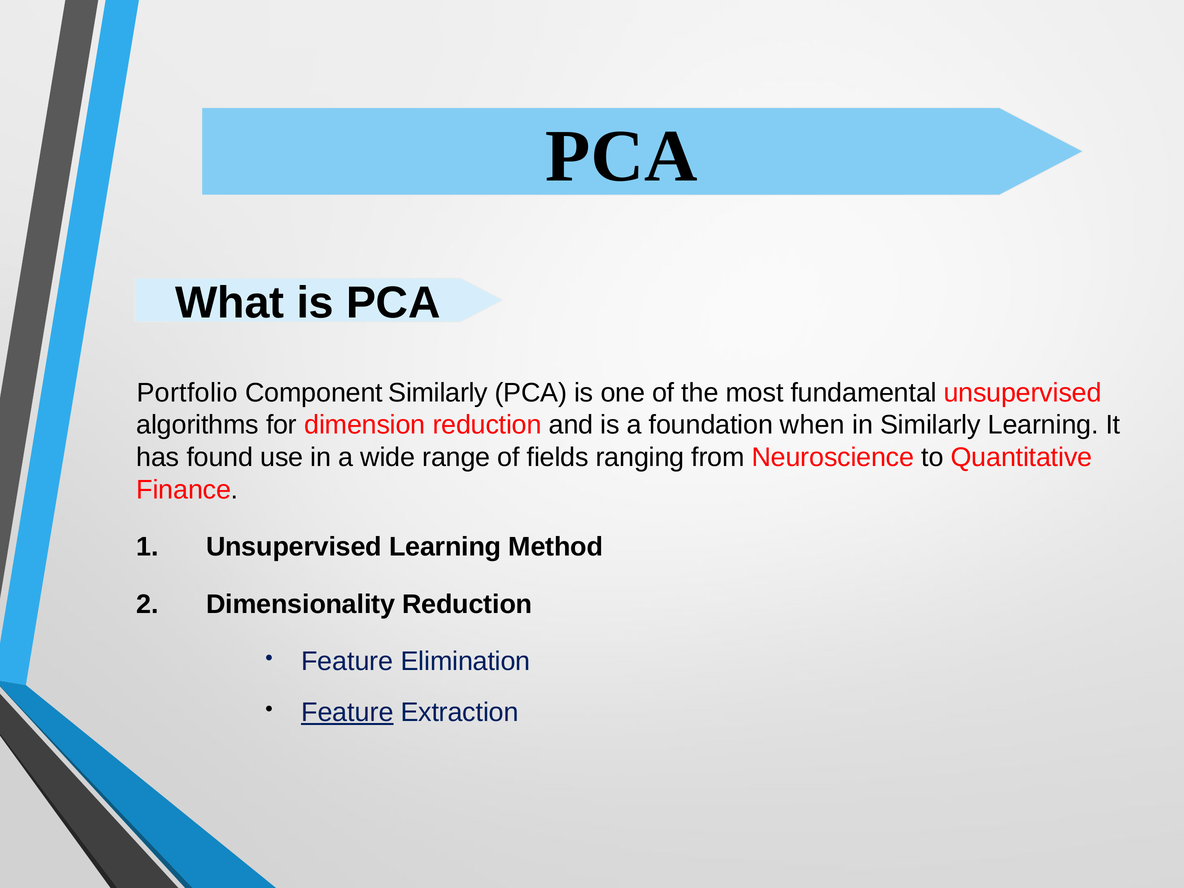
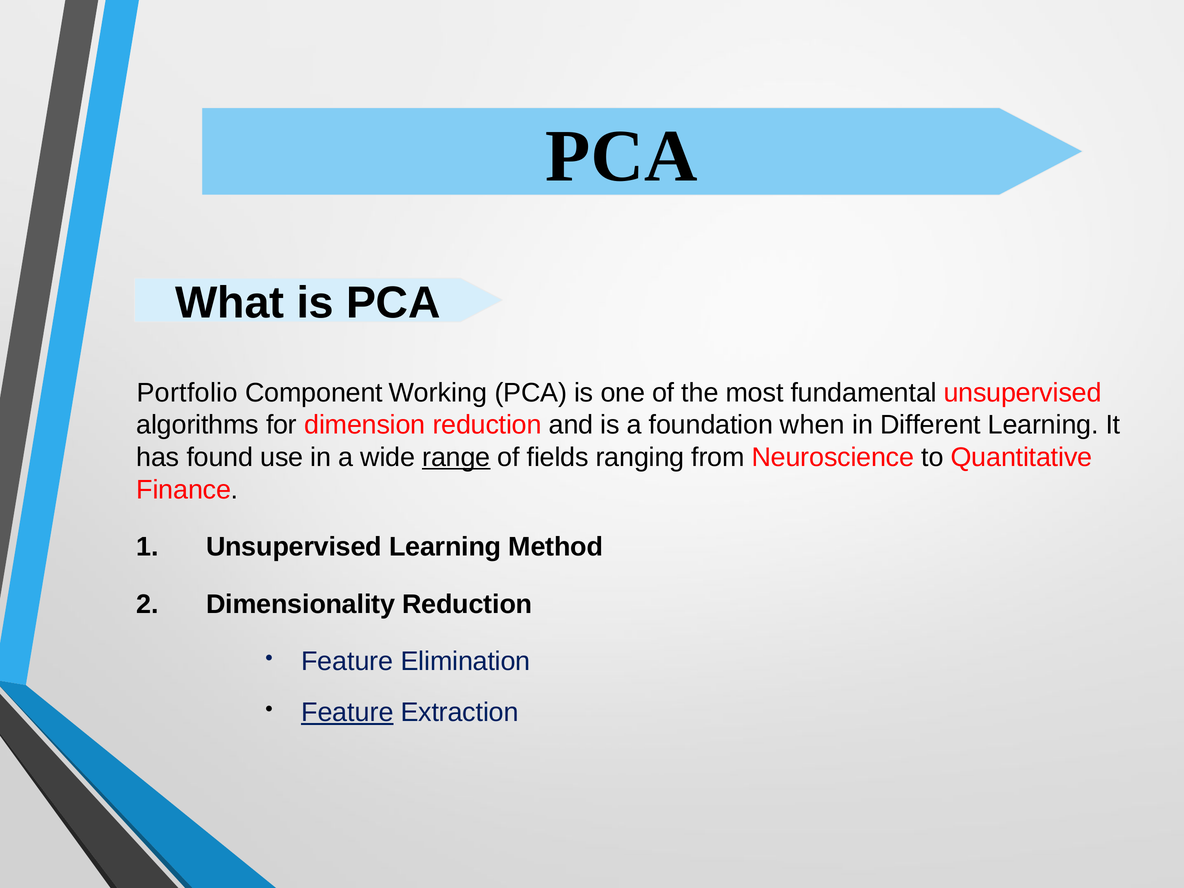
Component Similarly: Similarly -> Working (438, 393)
in Similarly: Similarly -> Different (930, 425)
range underline: none -> present (456, 457)
